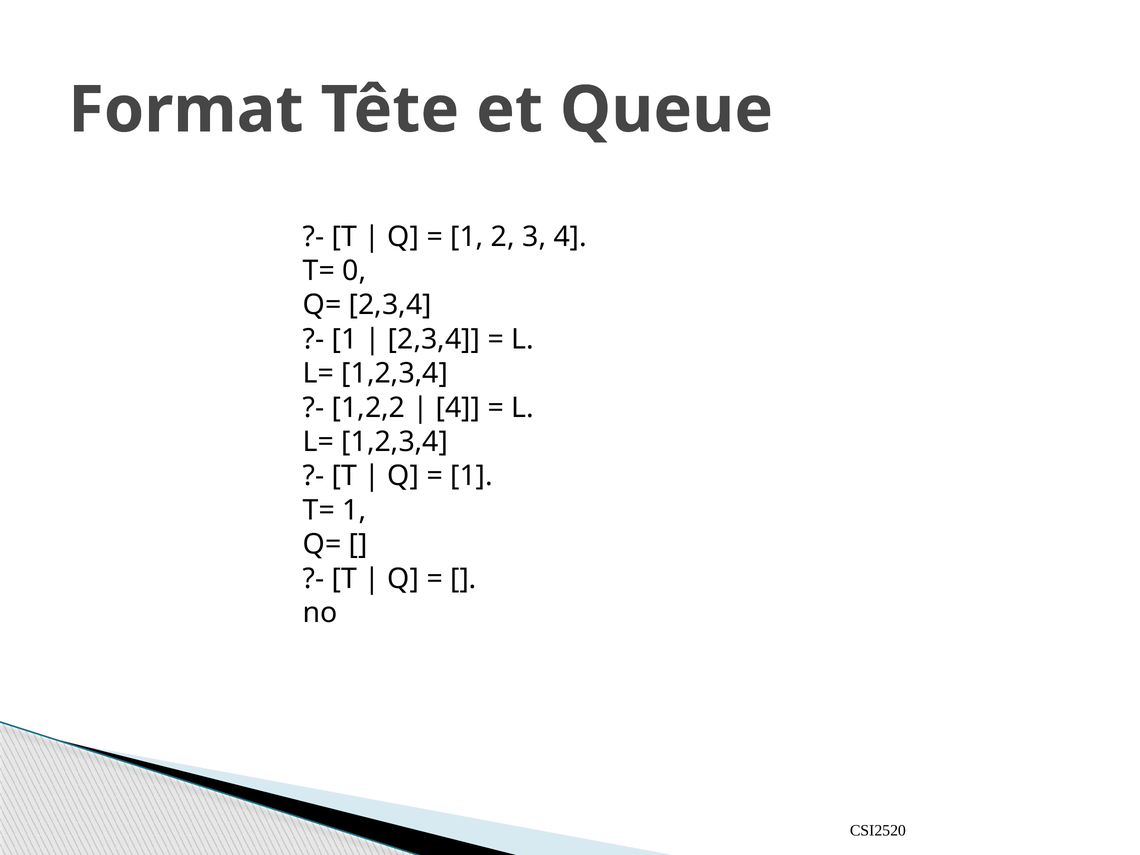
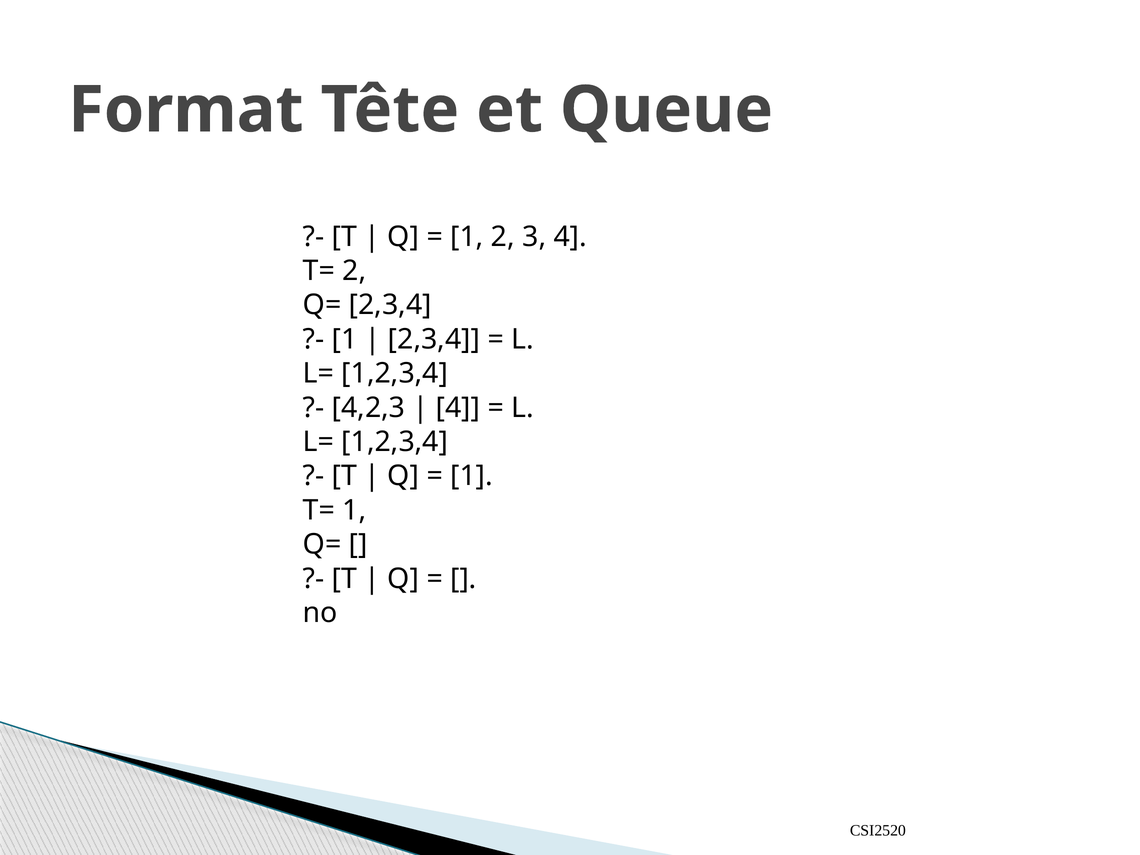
T= 0: 0 -> 2 (354, 271)
1,2,2: 1,2,2 -> 4,2,3 (369, 408)
